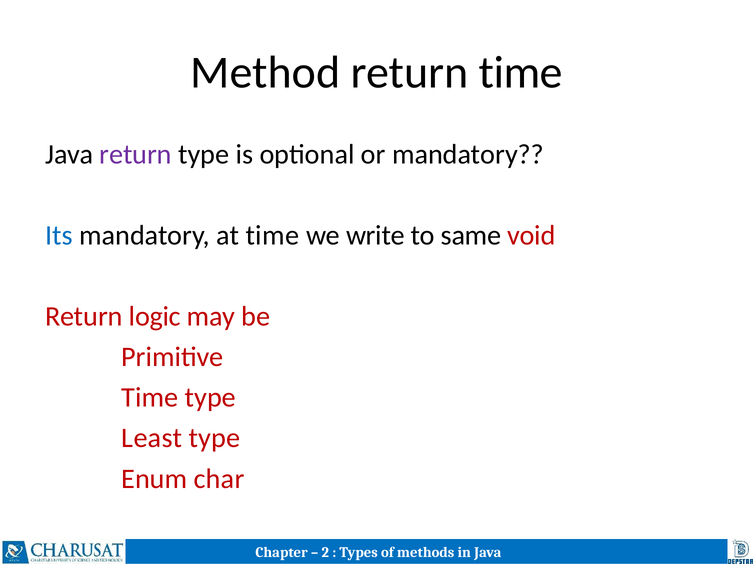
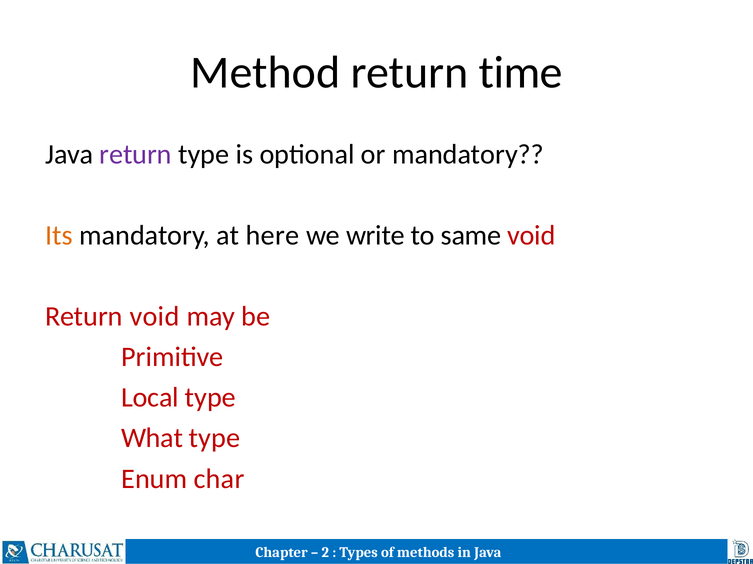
Its colour: blue -> orange (59, 236)
at time: time -> here (272, 236)
Return logic: logic -> void (155, 317)
Time: Time -> Local (150, 398)
Least: Least -> What (152, 439)
